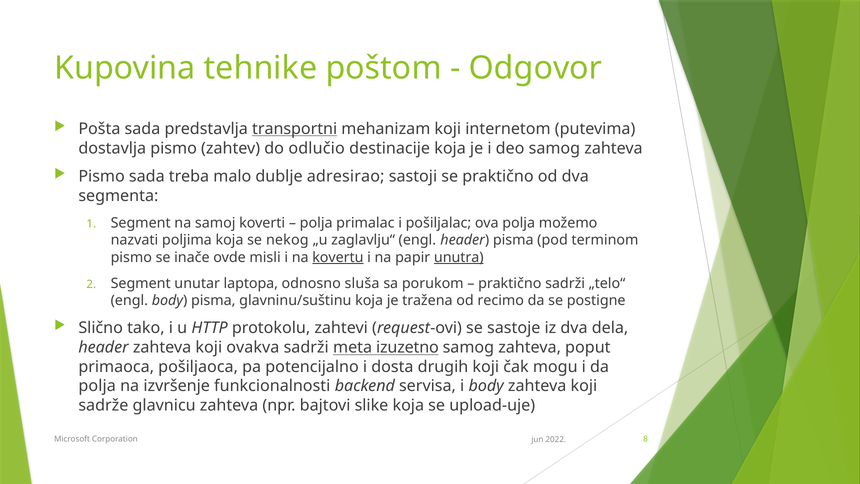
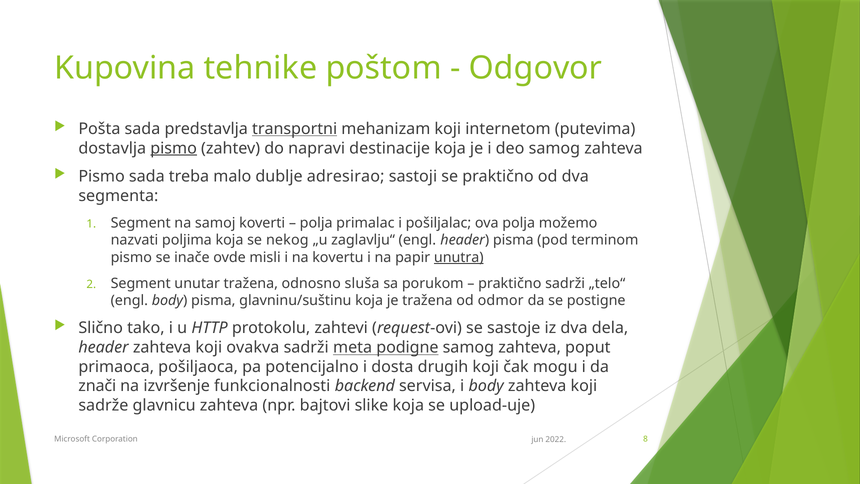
pismo underline: none -> present (174, 148)
odlučio: odlučio -> napravi (317, 148)
kovertu underline: present -> none (338, 257)
unutar laptopa: laptopa -> tražena (251, 283)
recimo: recimo -> odmor (501, 300)
izuzetno: izuzetno -> podigne (407, 347)
polja: polja -> znači (97, 386)
